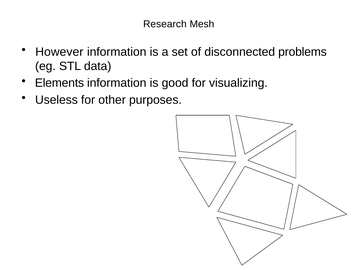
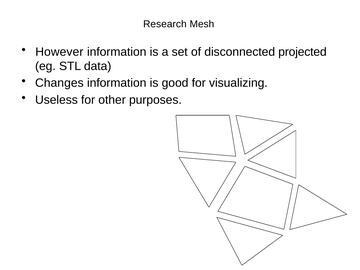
problems: problems -> projected (302, 52)
Elements: Elements -> Changes (59, 83)
